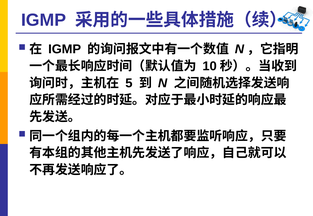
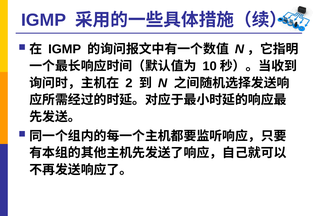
5: 5 -> 2 (129, 83)
